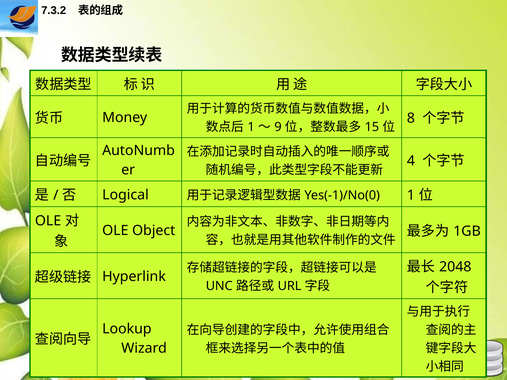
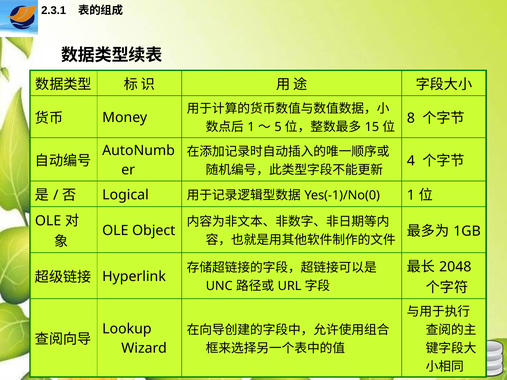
7.3.2: 7.3.2 -> 2.3.1 (54, 10)
9: 9 -> 5 (278, 127)
